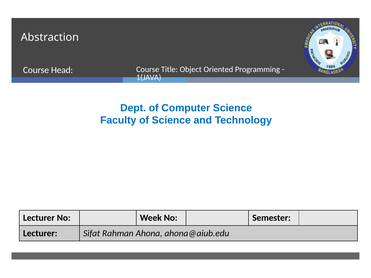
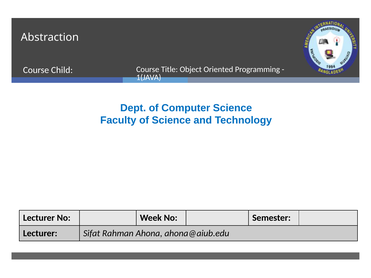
Head: Head -> Child (62, 70)
